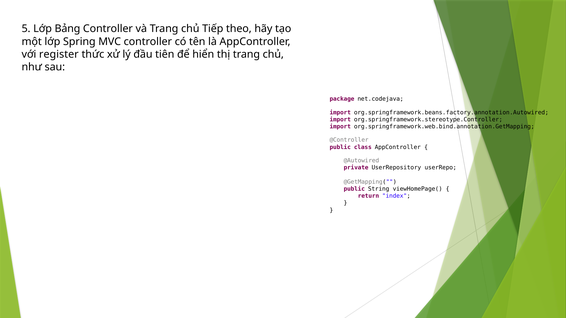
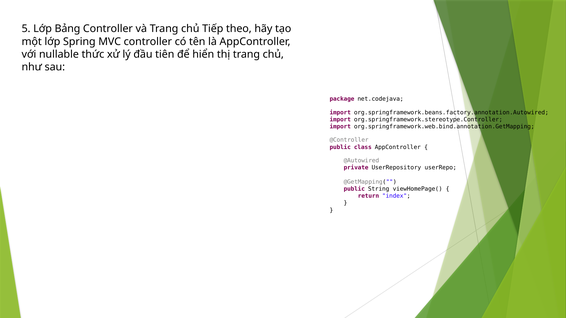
register: register -> nullable (59, 54)
